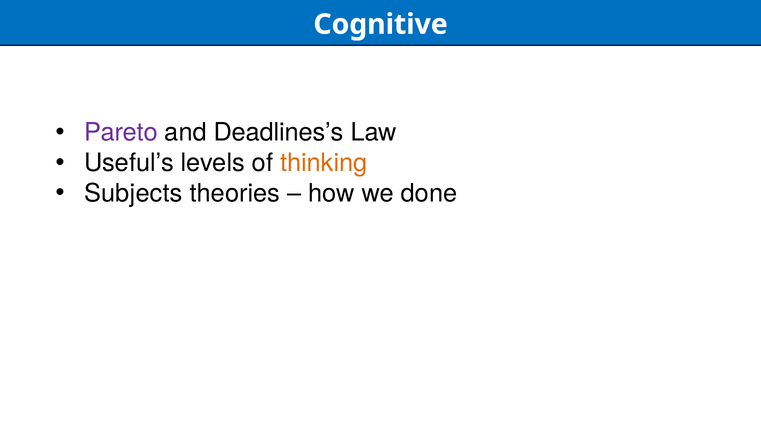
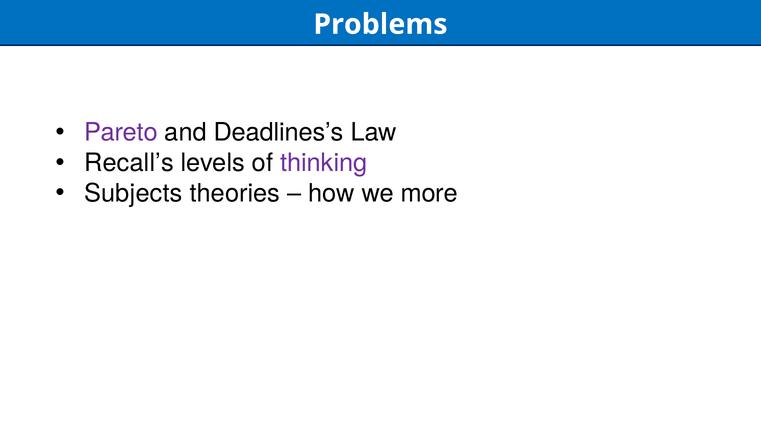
Cognitive: Cognitive -> Problems (380, 24)
Useful’s: Useful’s -> Recall’s (129, 163)
thinking colour: orange -> purple (324, 163)
done: done -> more (429, 193)
